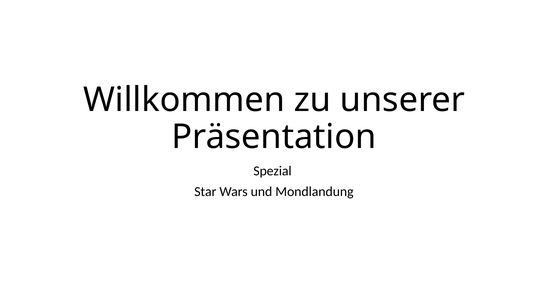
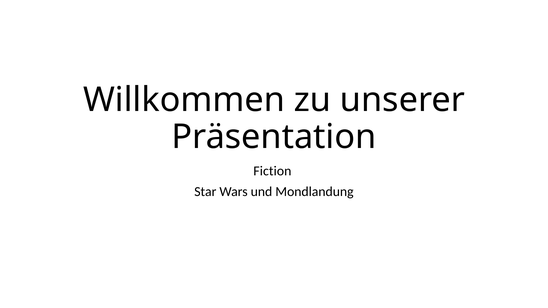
Spezial: Spezial -> Fiction (272, 171)
